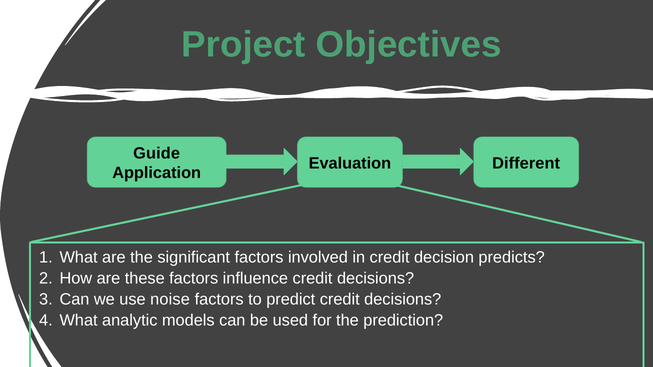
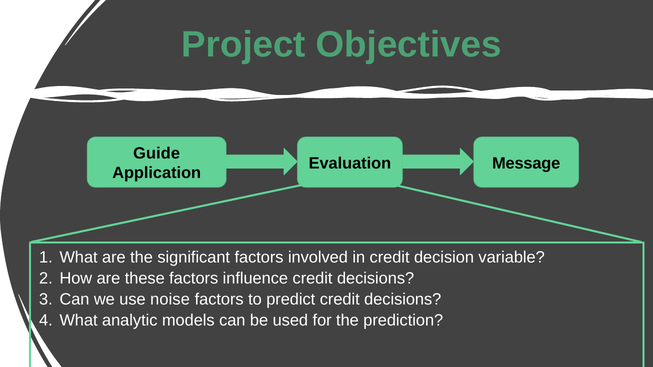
Different: Different -> Message (526, 163)
predicts: predicts -> variable (512, 258)
